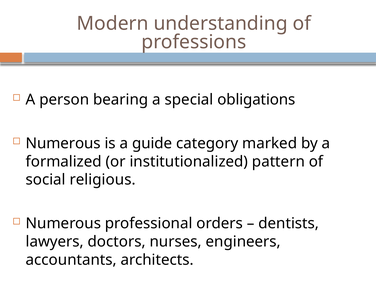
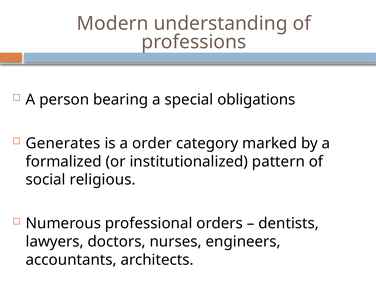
Numerous: Numerous -> Generates (63, 143)
guide: guide -> order (152, 143)
